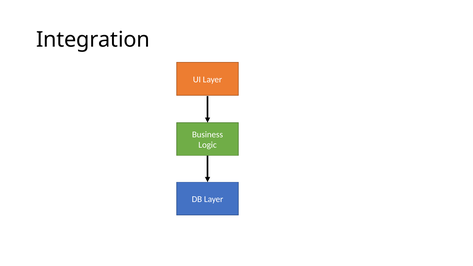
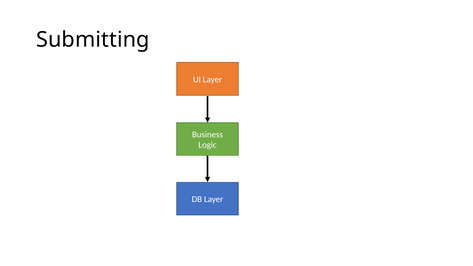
Integration: Integration -> Submitting (93, 40)
